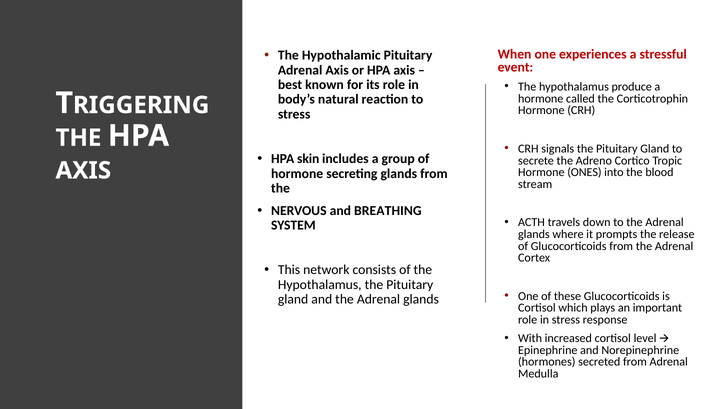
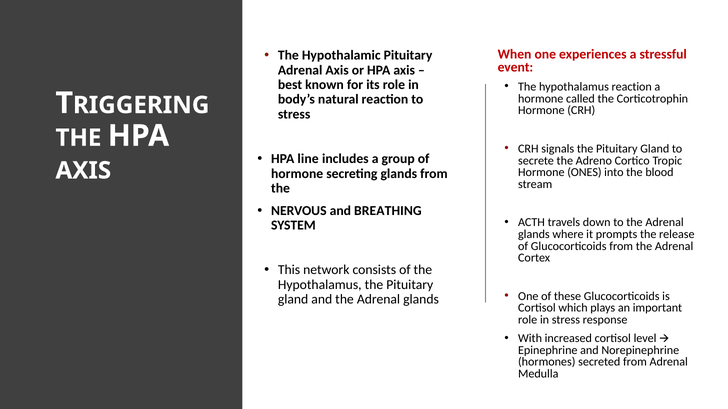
hypothalamus produce: produce -> reaction (632, 87)
skin: skin -> line (308, 159)
